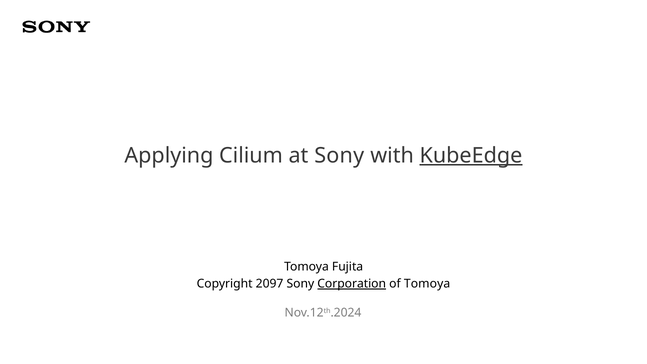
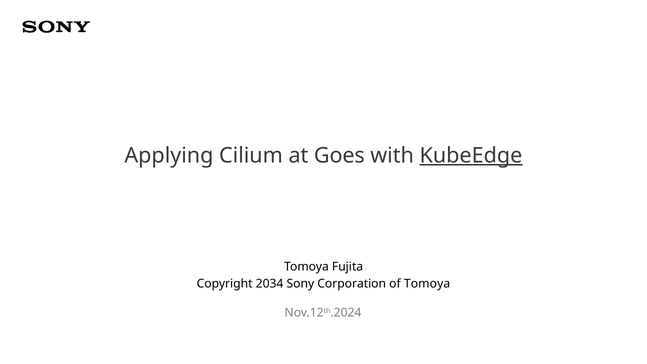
at Sony: Sony -> Goes (339, 155)
2097: 2097 -> 2034 (270, 284)
Corporation underline: present -> none (352, 284)
